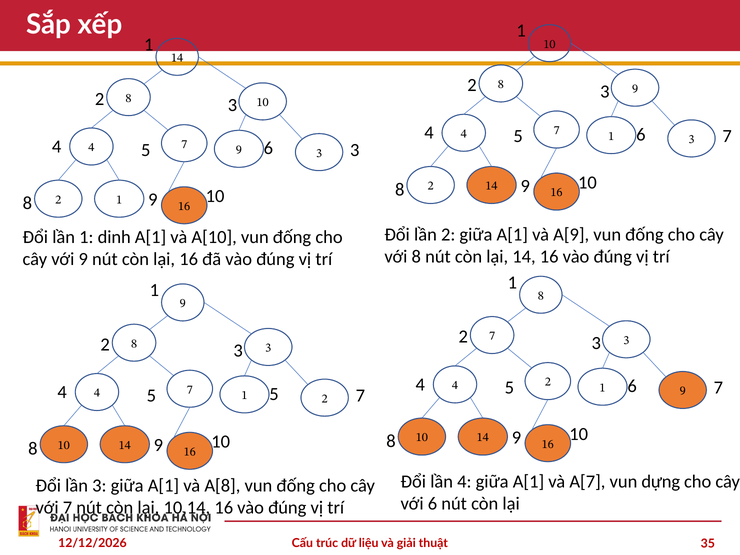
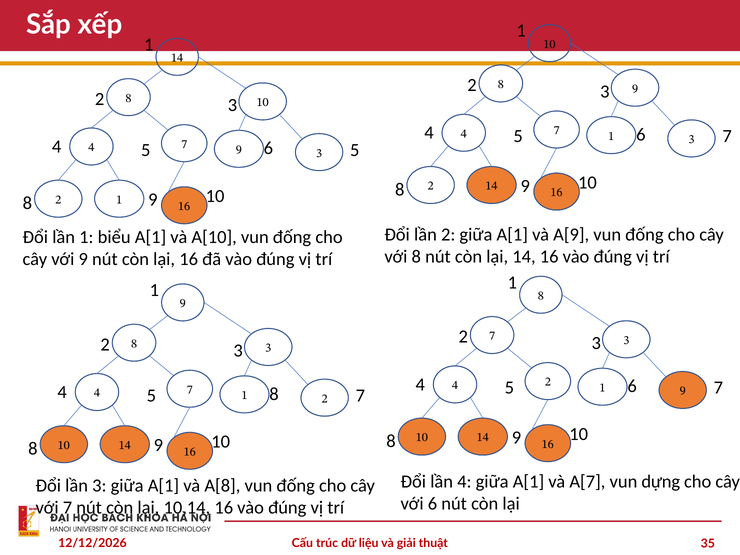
6 3: 3 -> 5 (355, 150)
dinh: dinh -> biểu (114, 237)
4 5 5: 5 -> 8 (274, 394)
